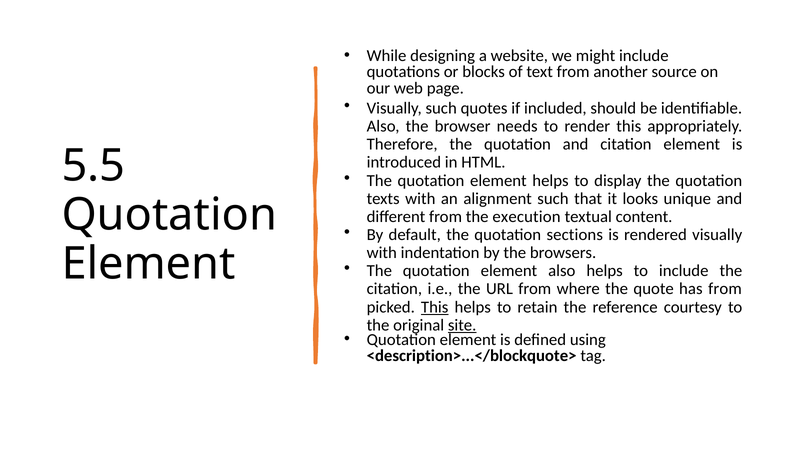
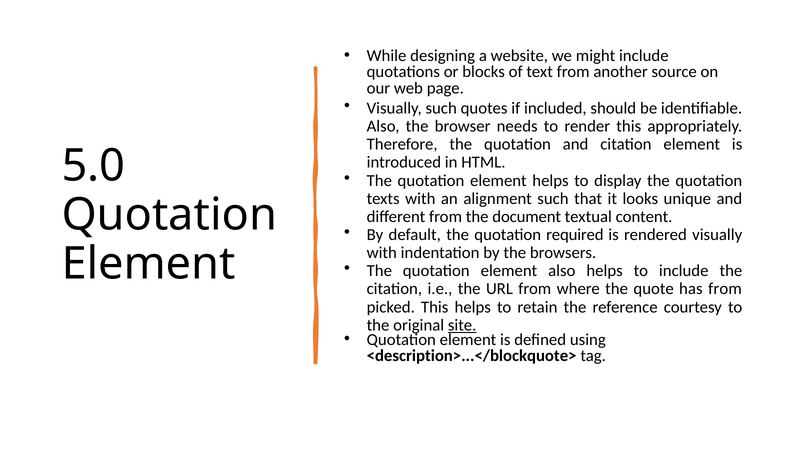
5.5: 5.5 -> 5.0 (93, 166)
execution: execution -> document (527, 217)
sections: sections -> required (575, 235)
This underline: present -> none (435, 307)
